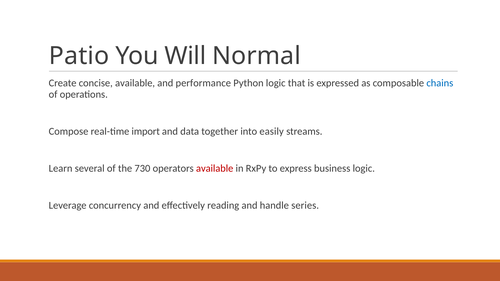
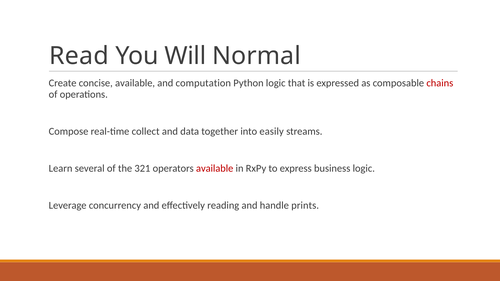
Patio: Patio -> Read (79, 56)
performance: performance -> computation (203, 83)
chains colour: blue -> red (440, 83)
import: import -> collect (146, 131)
730: 730 -> 321 (142, 169)
series: series -> prints (305, 206)
